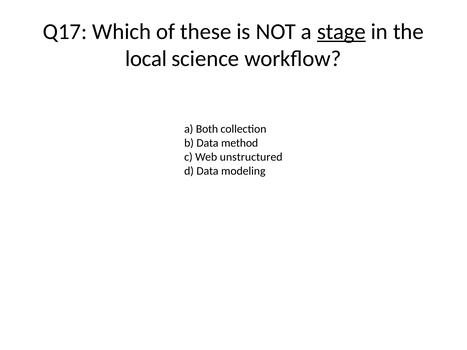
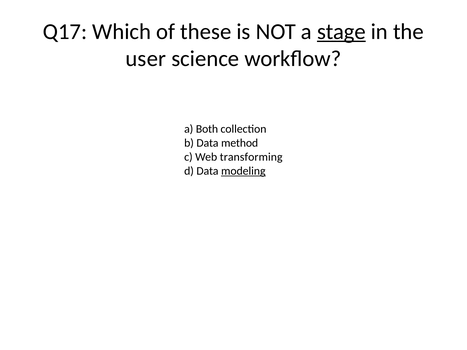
local: local -> user (146, 59)
unstructured: unstructured -> transforming (251, 157)
modeling underline: none -> present (243, 171)
